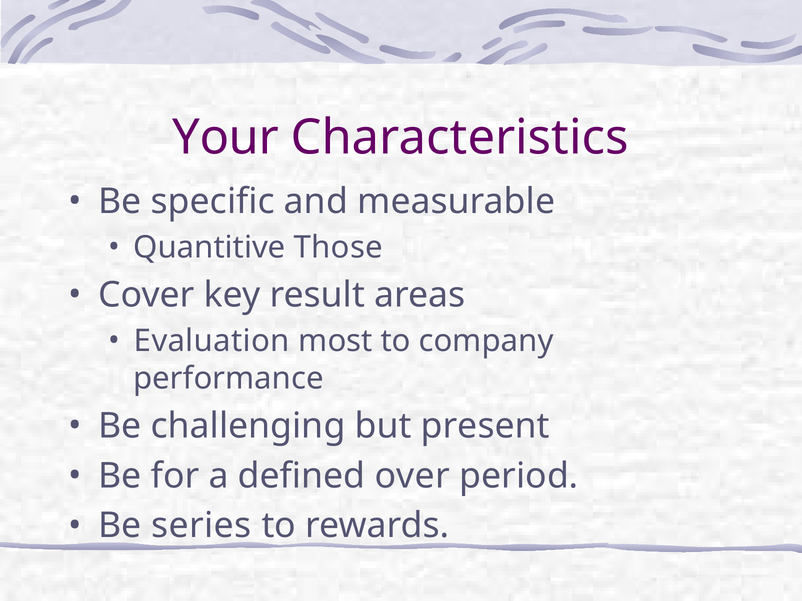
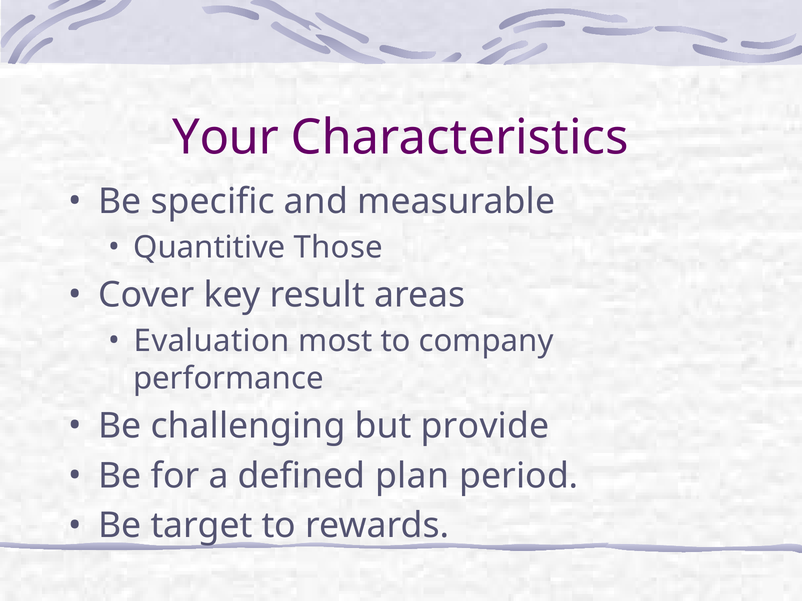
present: present -> provide (485, 426)
over: over -> plan (412, 476)
series: series -> target (202, 526)
